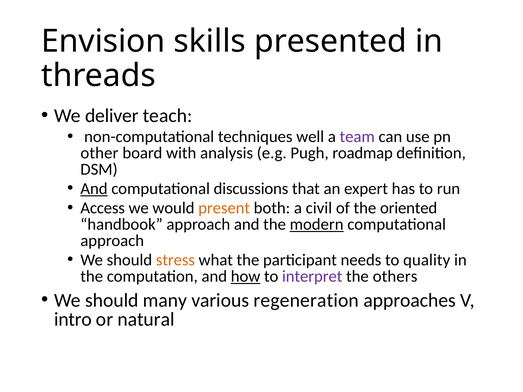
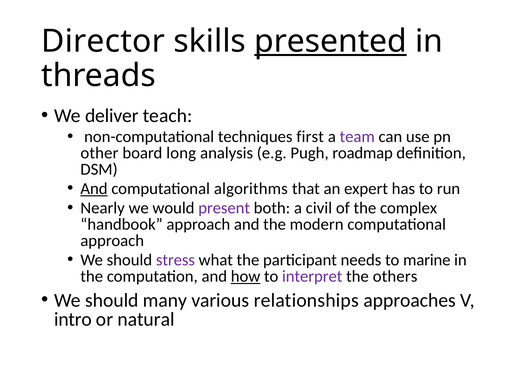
Envision: Envision -> Director (103, 41)
presented underline: none -> present (330, 41)
well: well -> first (310, 137)
with: with -> long (181, 153)
discussions: discussions -> algorithms (251, 189)
Access: Access -> Nearly (103, 208)
present colour: orange -> purple (224, 208)
oriented: oriented -> complex (409, 208)
modern underline: present -> none (317, 224)
stress colour: orange -> purple (175, 260)
quality: quality -> marine (427, 260)
regeneration: regeneration -> relationships (306, 300)
